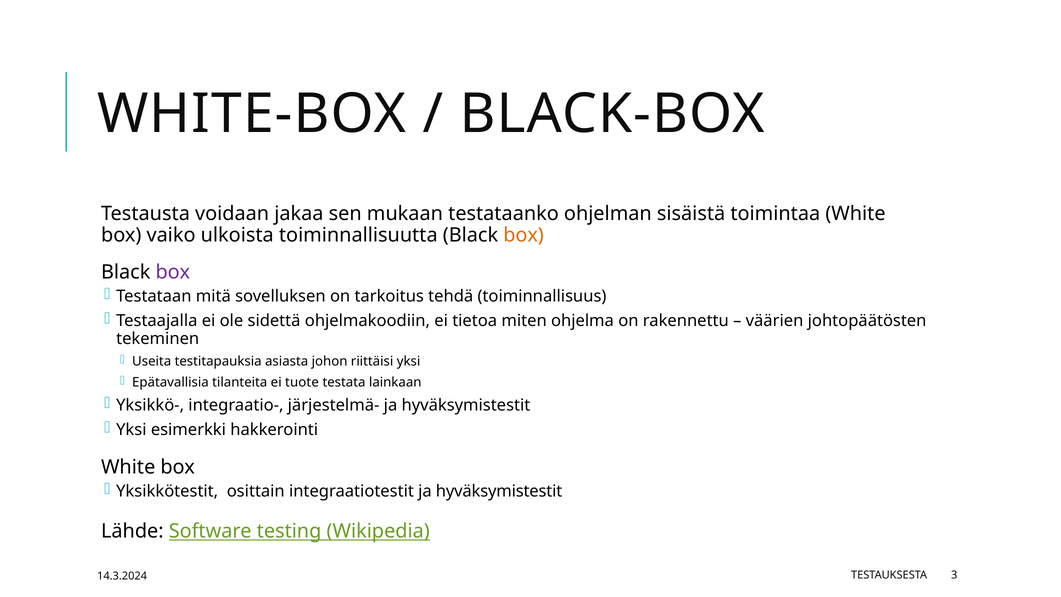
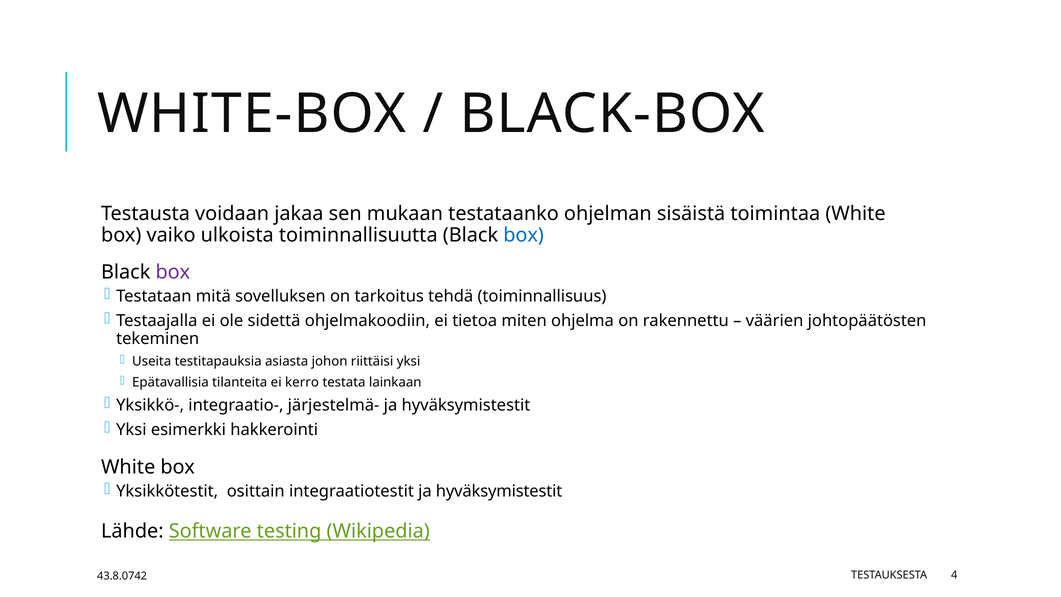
box colour: orange -> blue (524, 235)
tuote: tuote -> kerro (302, 382)
3: 3 -> 4 (954, 575)
14.3.2024: 14.3.2024 -> 43.8.0742 (122, 576)
